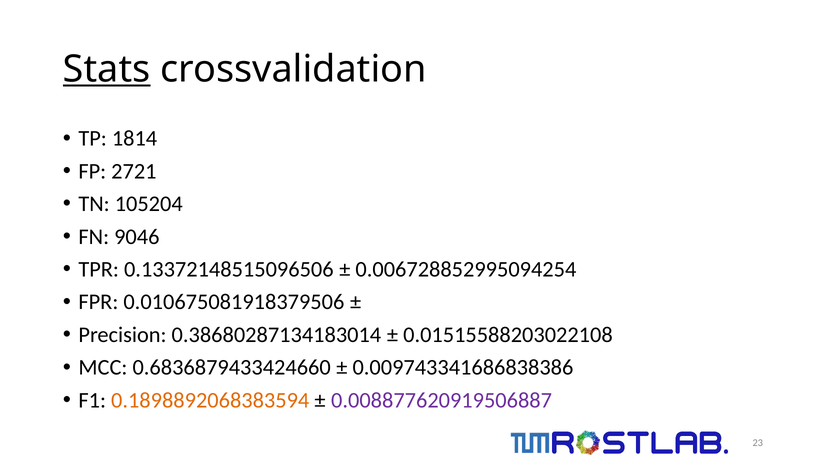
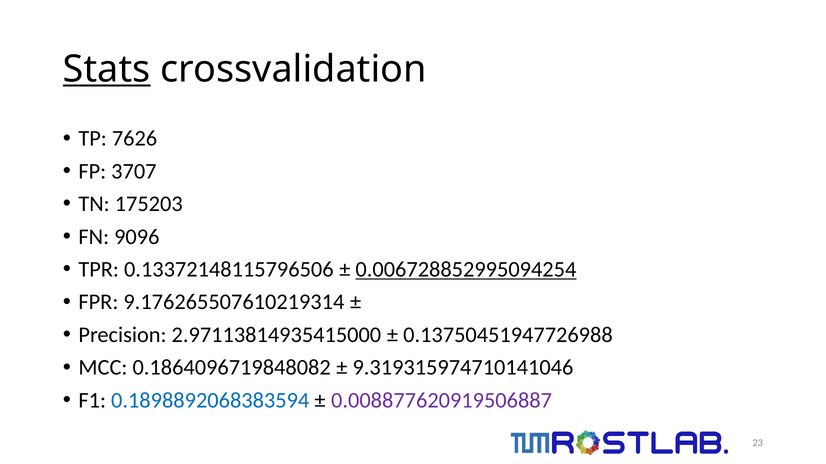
1814: 1814 -> 7626 (135, 139)
2721: 2721 -> 3707 (134, 171)
105204: 105204 -> 175203 (149, 204)
9046: 9046 -> 9096 (137, 237)
0.13372148515096506: 0.13372148515096506 -> 0.13372148115796506 (229, 270)
0.006728852995094254 underline: none -> present (466, 270)
0.010675081918379506: 0.010675081918379506 -> 9.176265507610219314 (234, 302)
0.38680287134183014: 0.38680287134183014 -> 2.97113814935415000 (276, 335)
0.01515588203022108: 0.01515588203022108 -> 0.13750451947726988 (508, 335)
0.6836879433424660: 0.6836879433424660 -> 0.1864096719848082 (232, 368)
0.009743341686838386: 0.009743341686838386 -> 9.319315974710141046 (463, 368)
0.1898892068383594 colour: orange -> blue (210, 401)
